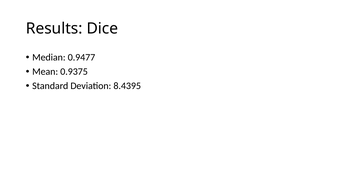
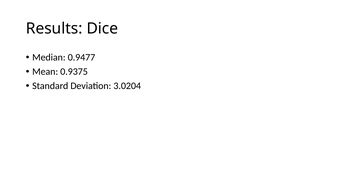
8.4395: 8.4395 -> 3.0204 (127, 86)
